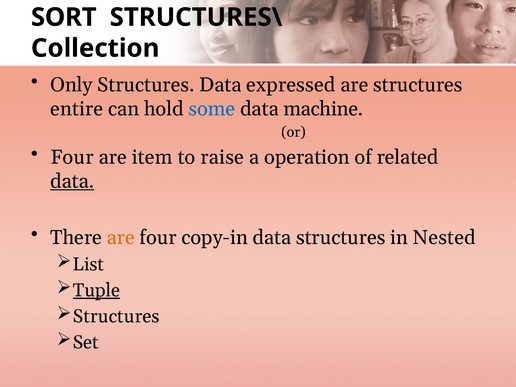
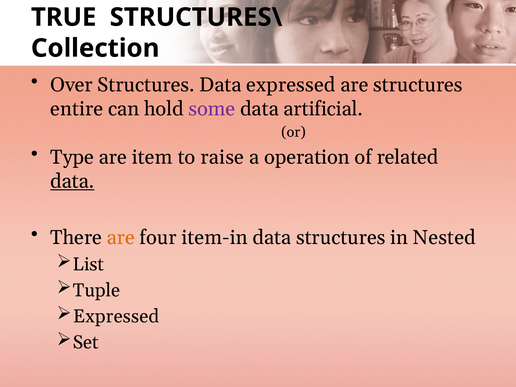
SORT: SORT -> TRUE (64, 17)
Only: Only -> Over (71, 85)
some colour: blue -> purple (212, 109)
machine: machine -> artificial (323, 109)
Four: Four -> Type (72, 157)
copy-in: copy-in -> item-in (215, 237)
Tuple underline: present -> none (96, 290)
Structures: Structures -> Expressed (116, 316)
